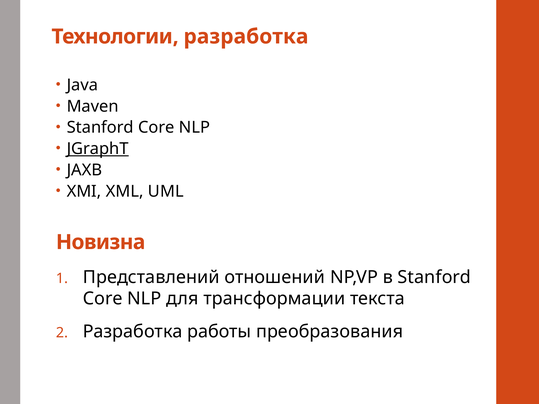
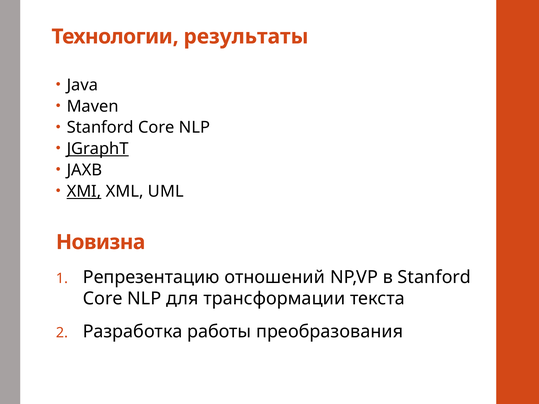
Технологии разработка: разработка -> результаты (246, 37)
XMI underline: none -> present (84, 191)
Представлений: Представлений -> Репрезентацию (151, 277)
